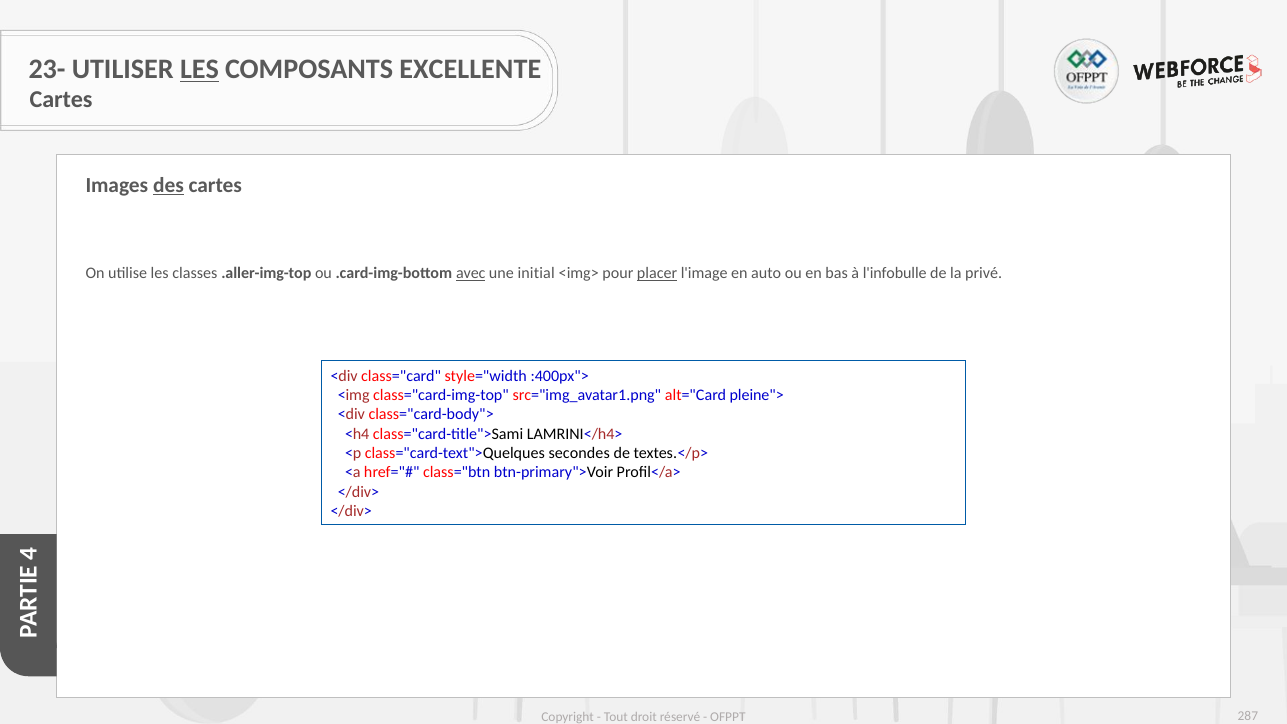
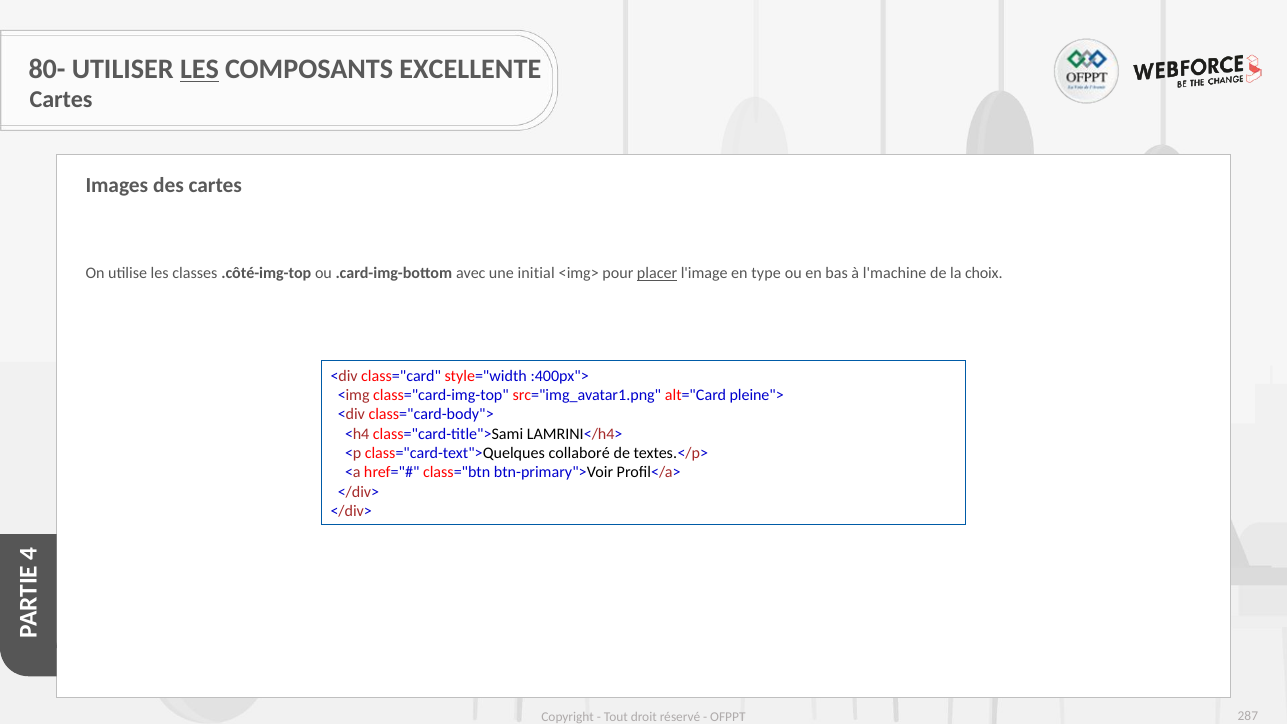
23-: 23- -> 80- (47, 69)
des underline: present -> none (168, 185)
.aller-img-top: .aller-img-top -> .côté-img-top (266, 274)
avec underline: present -> none (471, 274)
auto: auto -> type (766, 274)
l'infobulle: l'infobulle -> l'machine (895, 274)
privé: privé -> choix (984, 274)
secondes: secondes -> collaboré (579, 453)
